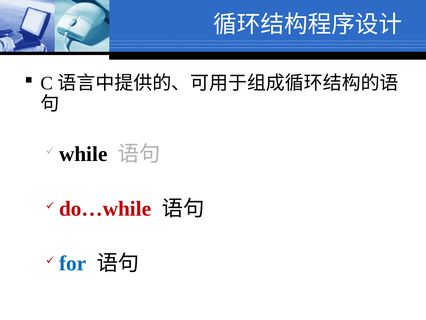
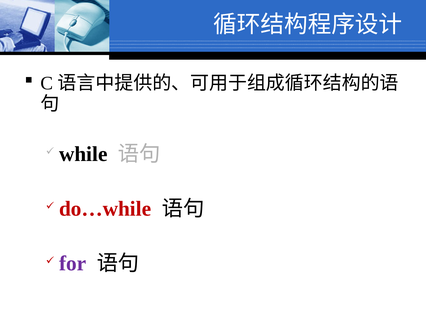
for colour: blue -> purple (73, 263)
